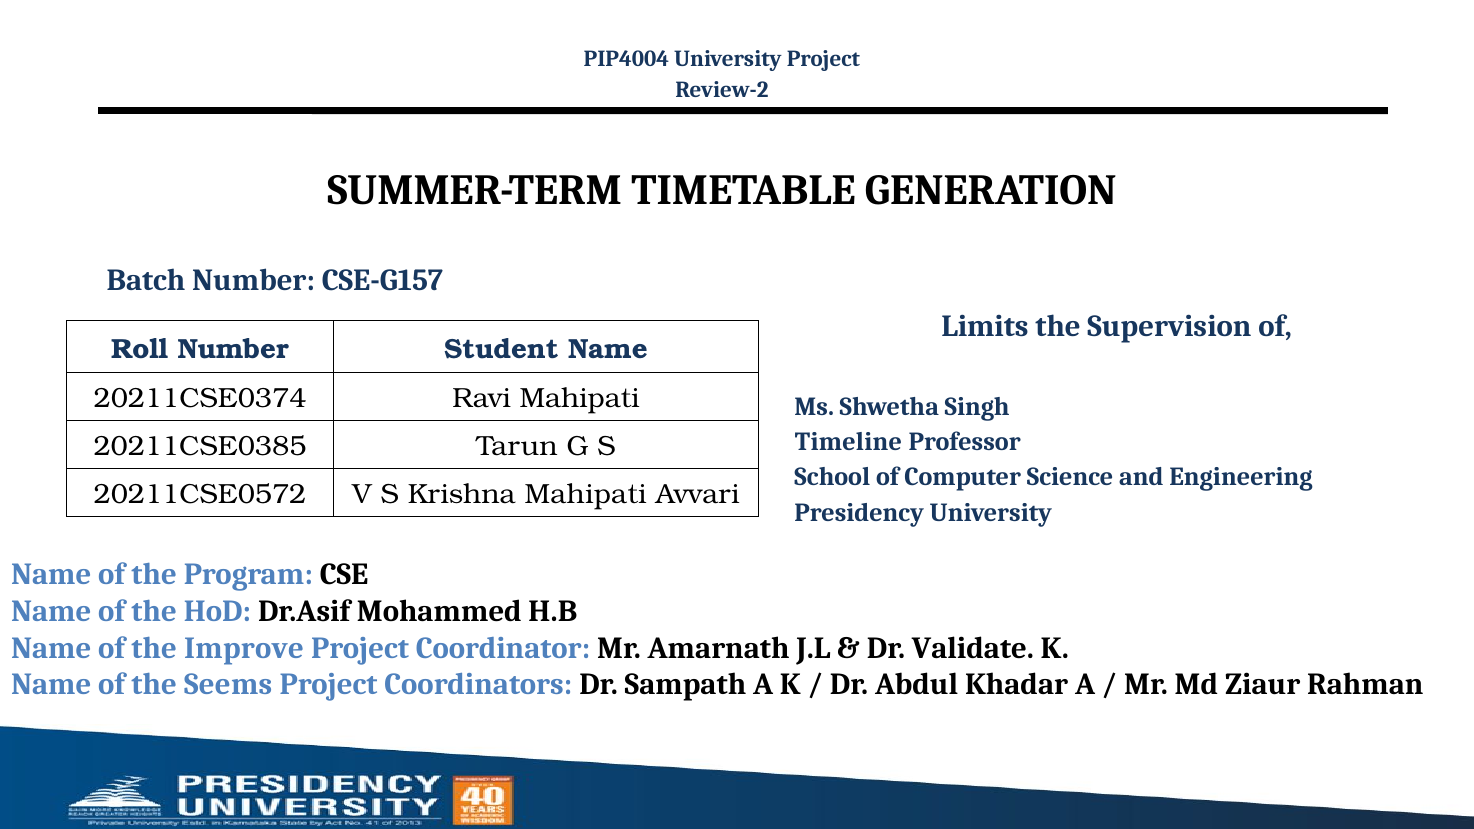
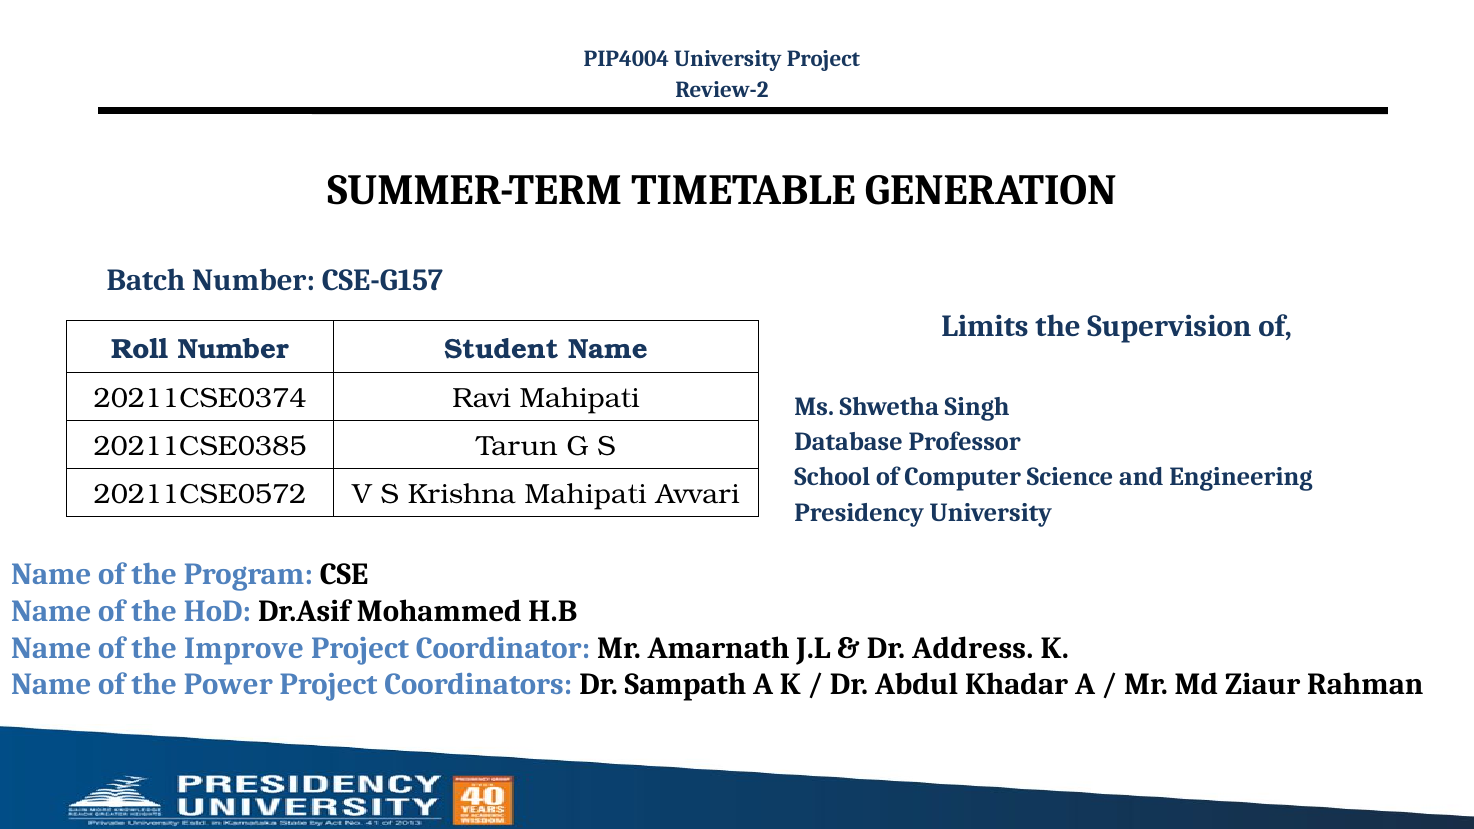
Timeline: Timeline -> Database (849, 442)
Validate: Validate -> Address (973, 648)
Seems: Seems -> Power (228, 685)
